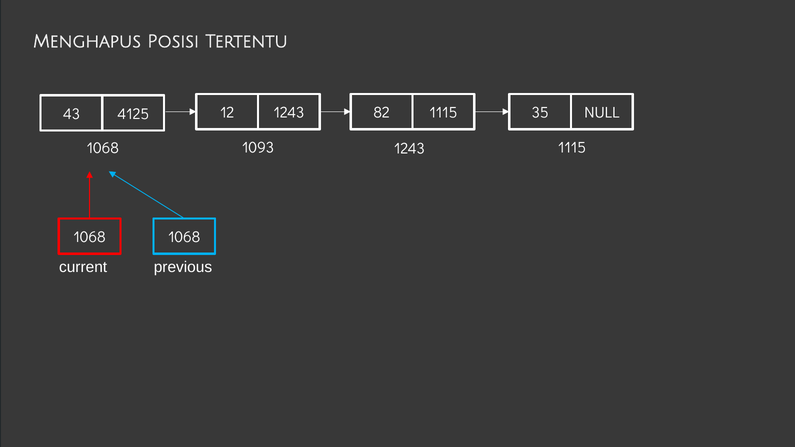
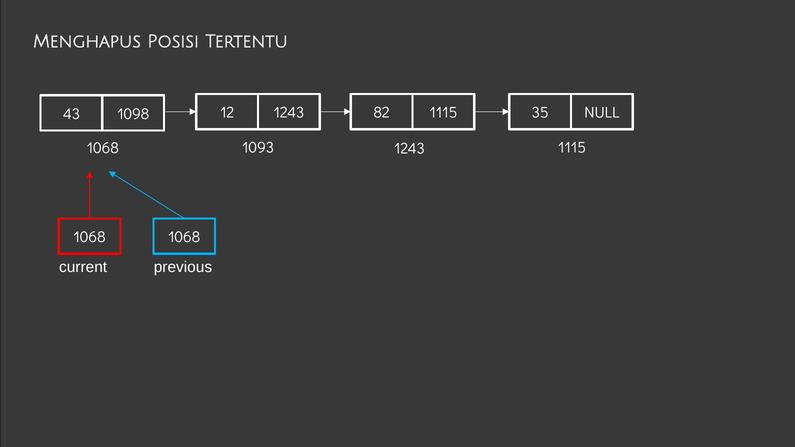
4125: 4125 -> 1098 (133, 114)
